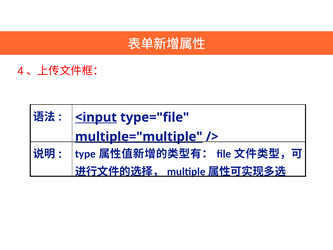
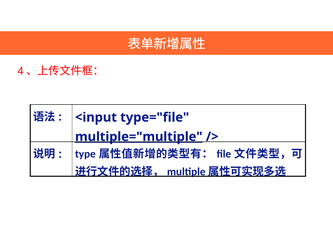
<input underline: present -> none (96, 117)
